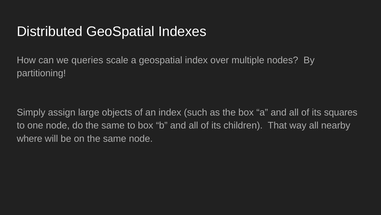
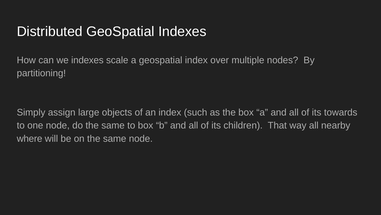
we queries: queries -> indexes (87, 60)
squares: squares -> towards (341, 112)
